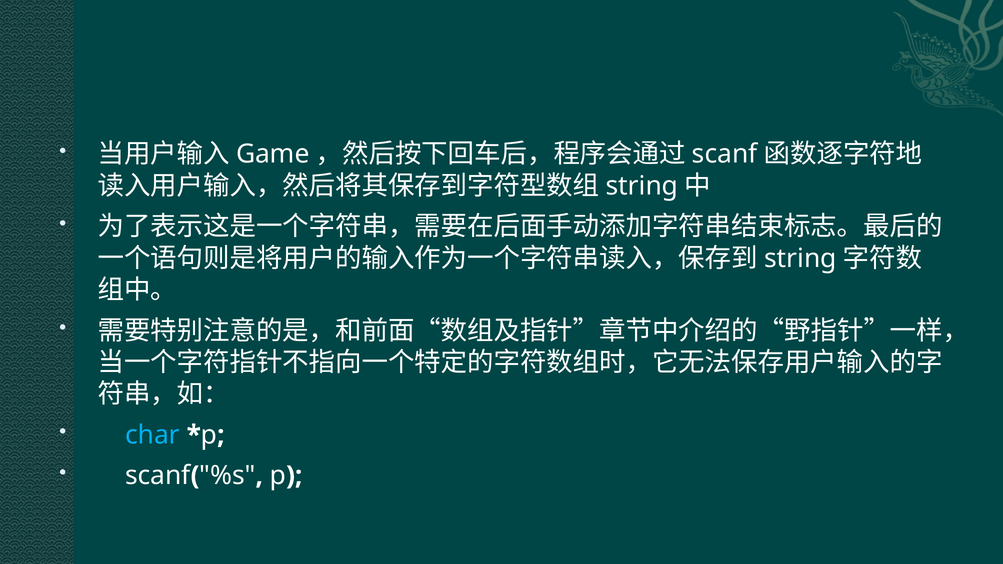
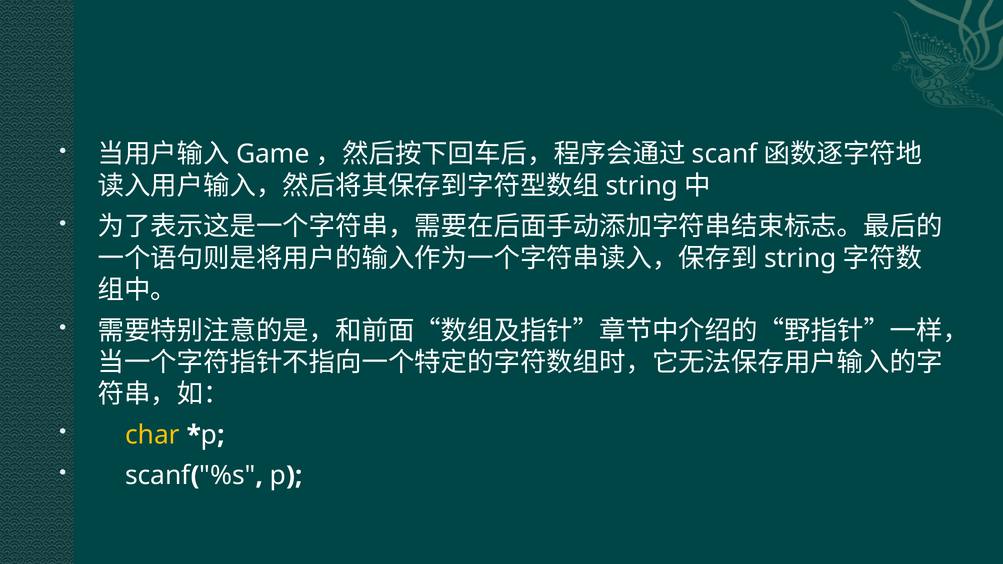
char colour: light blue -> yellow (152, 435)
